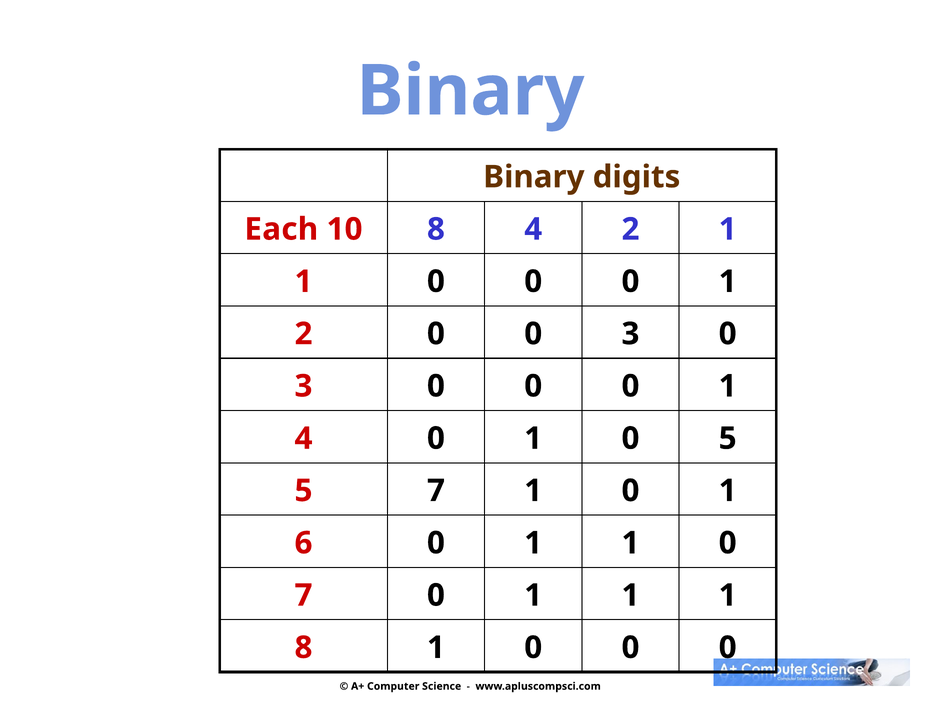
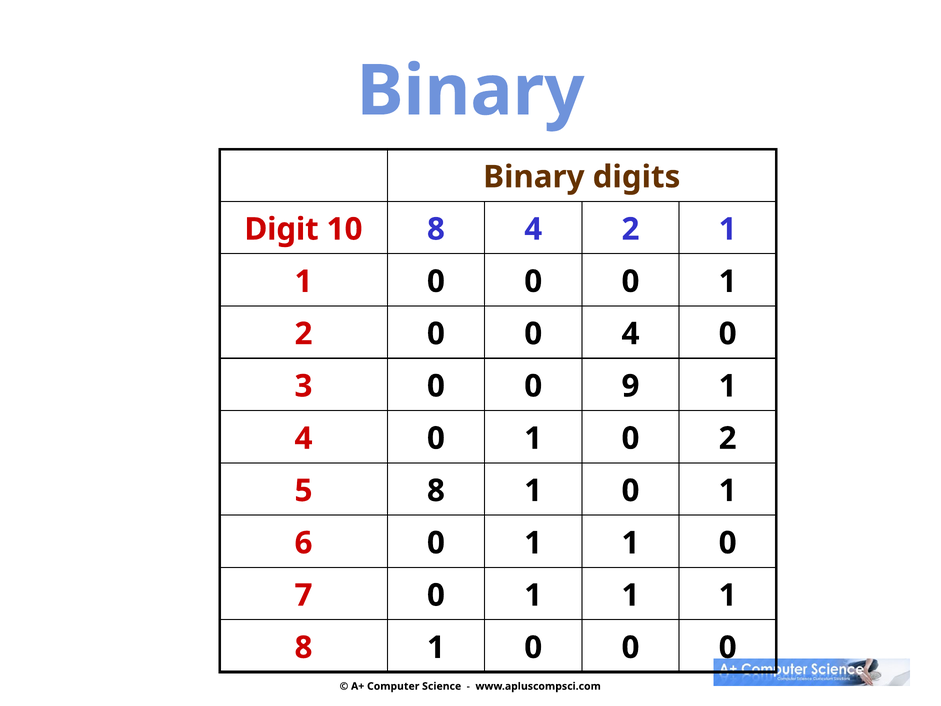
Each: Each -> Digit (282, 229)
0 0 3: 3 -> 4 (630, 334)
3 0 0 0: 0 -> 9 (630, 386)
0 5: 5 -> 2 (728, 438)
5 7: 7 -> 8 (436, 491)
